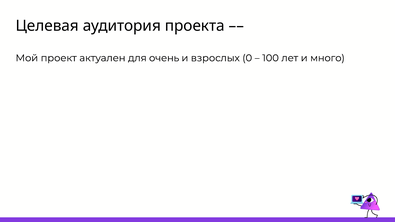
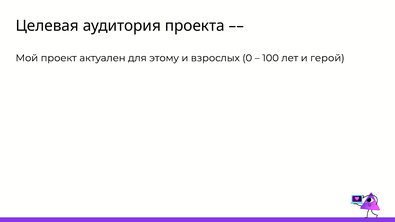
очень: очень -> этому (164, 58)
много: много -> герой (327, 58)
